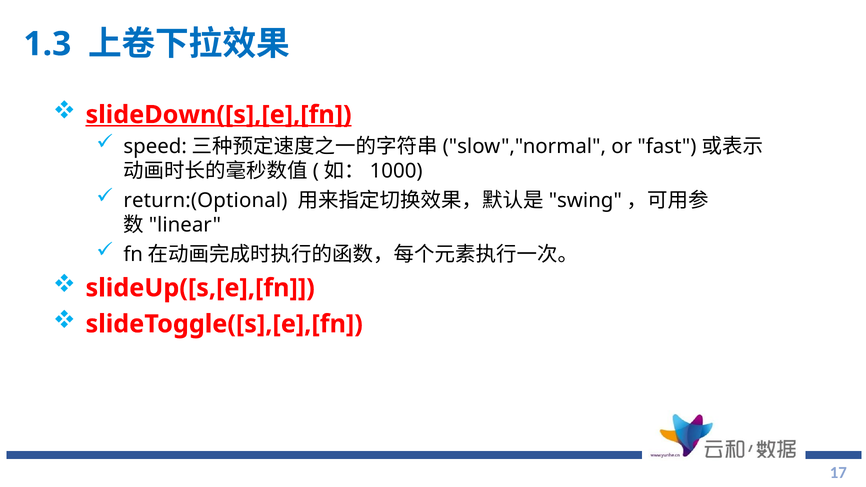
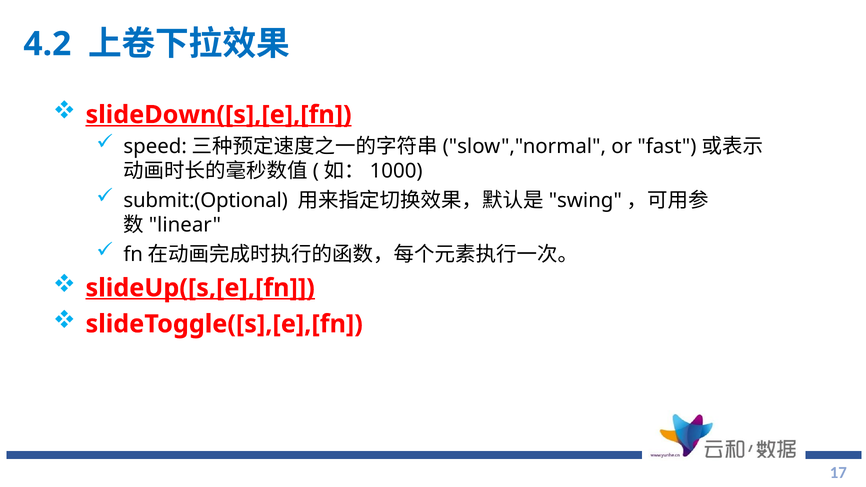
1.3: 1.3 -> 4.2 (47, 44)
return:(Optional: return:(Optional -> submit:(Optional (206, 201)
slideUp([s,[e],[fn underline: none -> present (200, 288)
